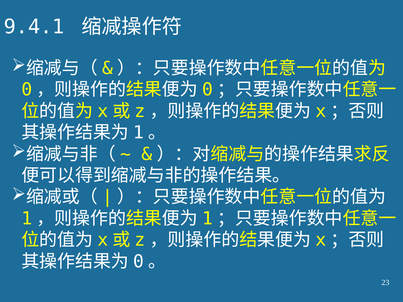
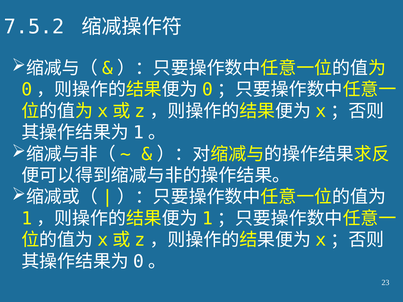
9.4.1: 9.4.1 -> 7.5.2 (34, 27)
